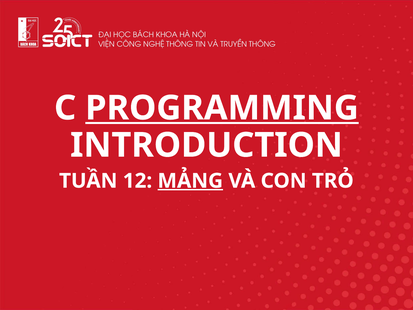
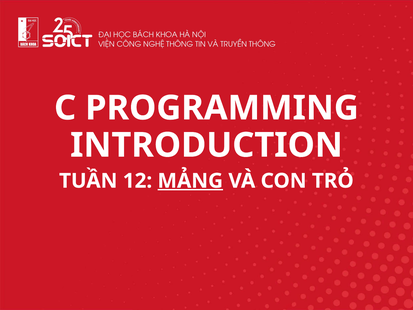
PROGRAMMING underline: present -> none (222, 108)
